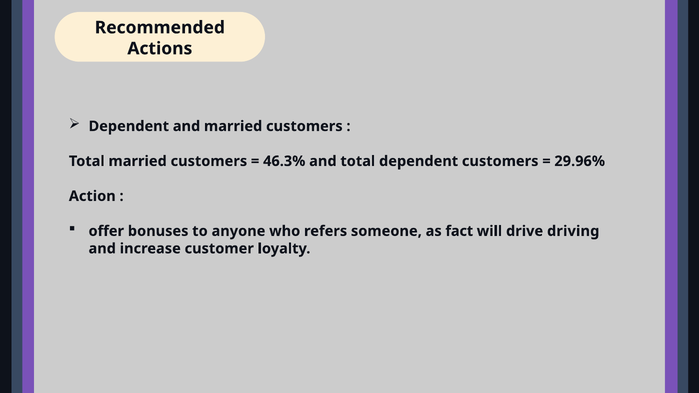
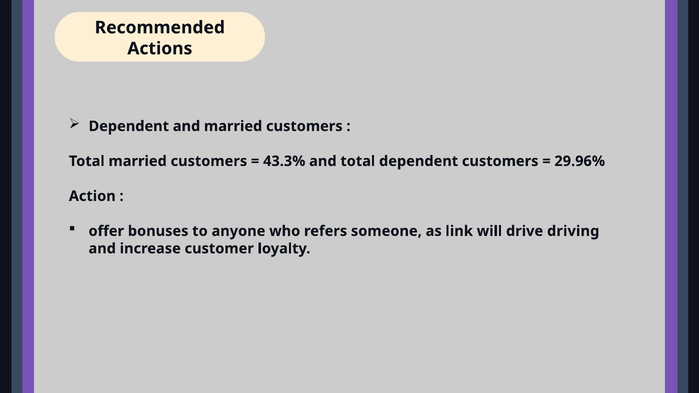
46.3%: 46.3% -> 43.3% (284, 161)
fact: fact -> link (459, 231)
